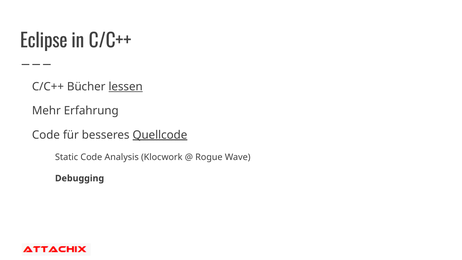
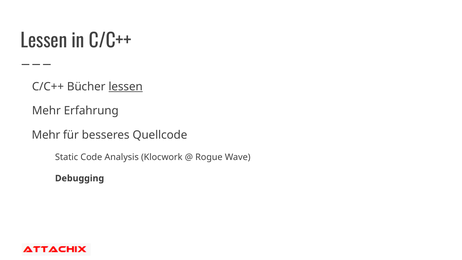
Eclipse: Eclipse -> Lessen (44, 41)
Code: Code -> Mehr (46, 135)
Quellcode underline: present -> none (160, 135)
